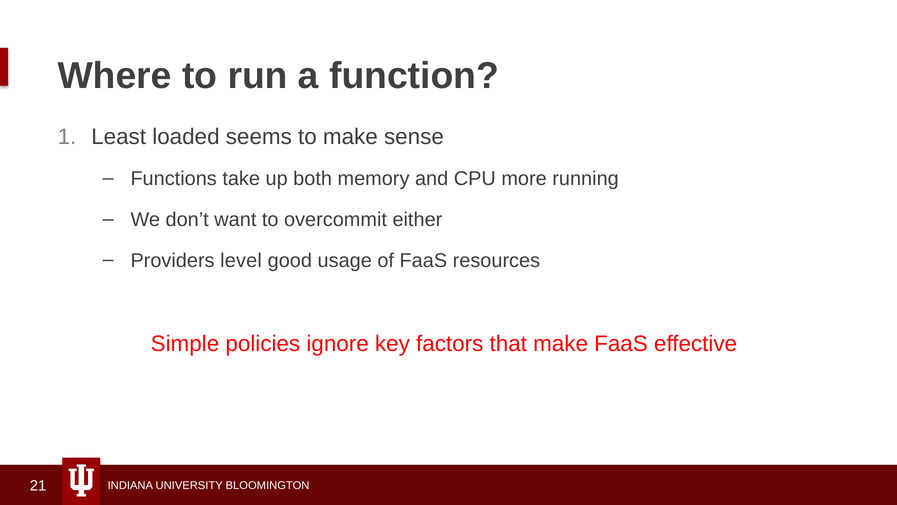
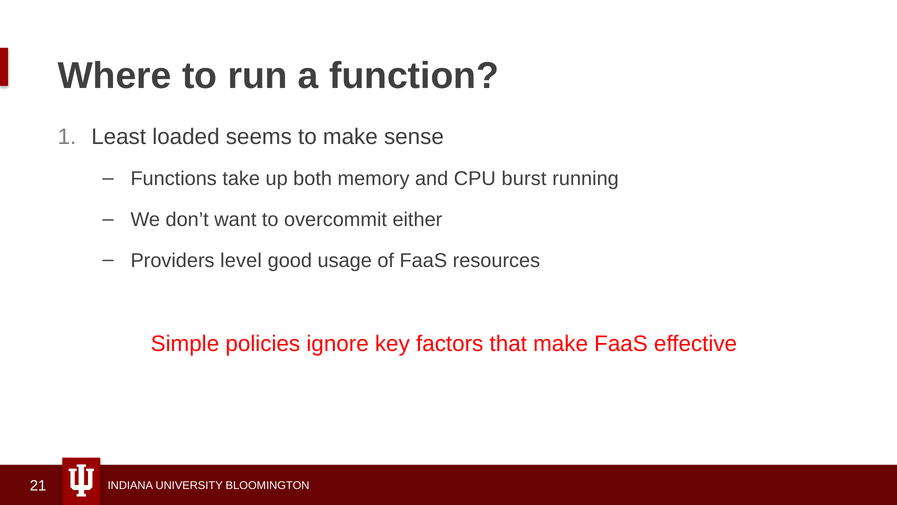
more: more -> burst (524, 179)
